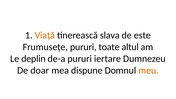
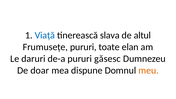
Viață colour: orange -> blue (45, 35)
este: este -> altul (142, 35)
altul: altul -> elan (130, 47)
deplin: deplin -> daruri (33, 59)
iertare: iertare -> găsesc (107, 59)
